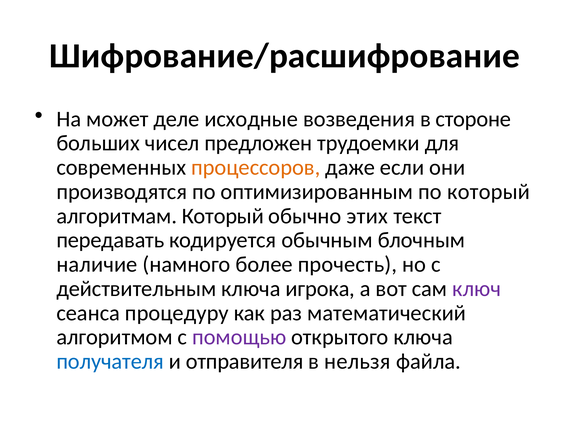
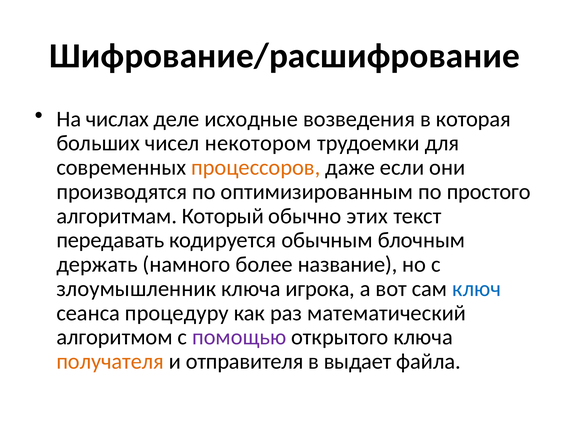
может: может -> числах (117, 119)
стороне: стороне -> котоpая (473, 119)
предложен: предложен -> некотором (258, 143)
по который: который -> простого (489, 192)
наличие: наличие -> держать (97, 265)
прочесть: прочесть -> название (348, 265)
действительным: действительным -> злоумышленник (136, 289)
ключ colour: purple -> blue (477, 289)
получателя colour: blue -> orange (110, 362)
нельзя: нельзя -> выдает (358, 362)
